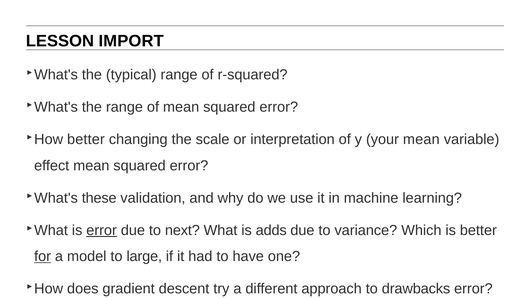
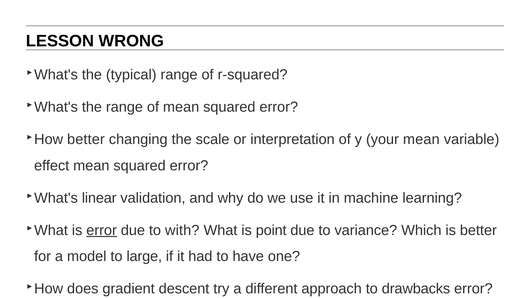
IMPORT: IMPORT -> WRONG (131, 41)
these: these -> linear (99, 198)
next: next -> with (182, 230)
adds: adds -> point (271, 230)
for underline: present -> none (43, 256)
